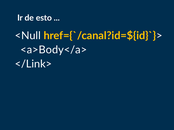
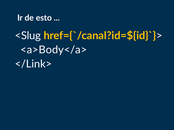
<Null: <Null -> <Slug (28, 36)
